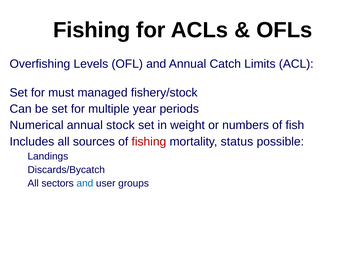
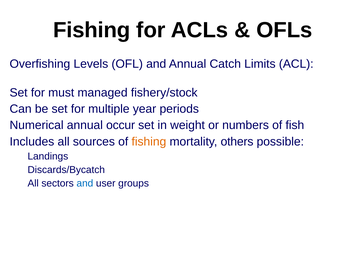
stock: stock -> occur (121, 125)
fishing colour: red -> orange (149, 142)
status: status -> others (237, 142)
